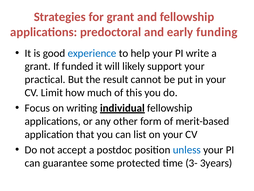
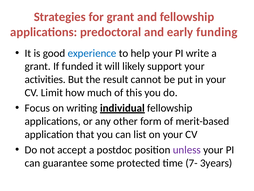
practical: practical -> activities (45, 79)
unless colour: blue -> purple (187, 149)
3-: 3- -> 7- (192, 163)
